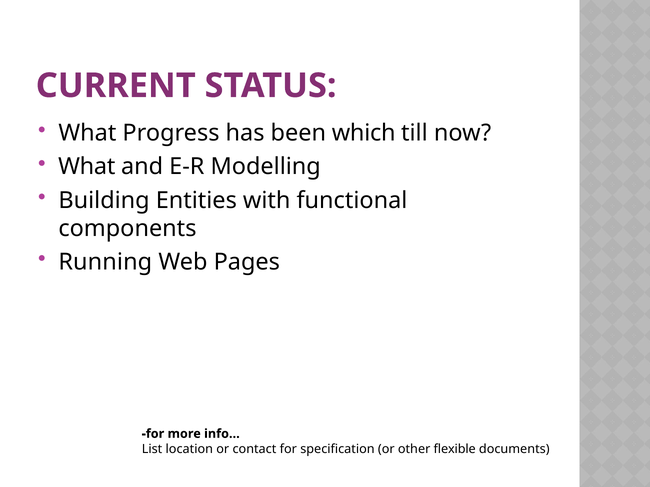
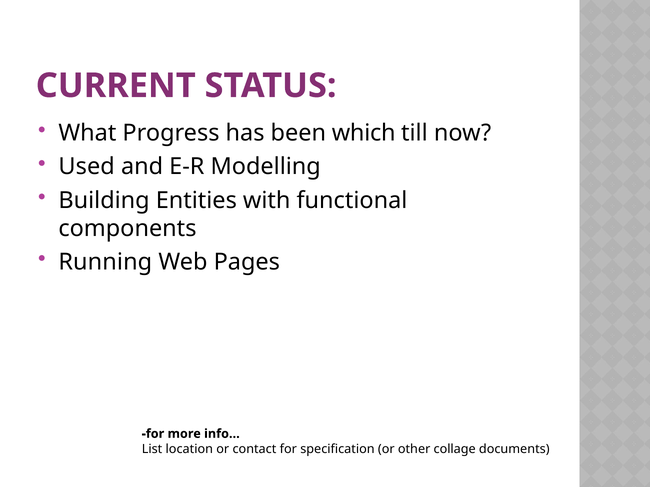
What: What -> Used (87, 167)
flexible: flexible -> collage (455, 449)
